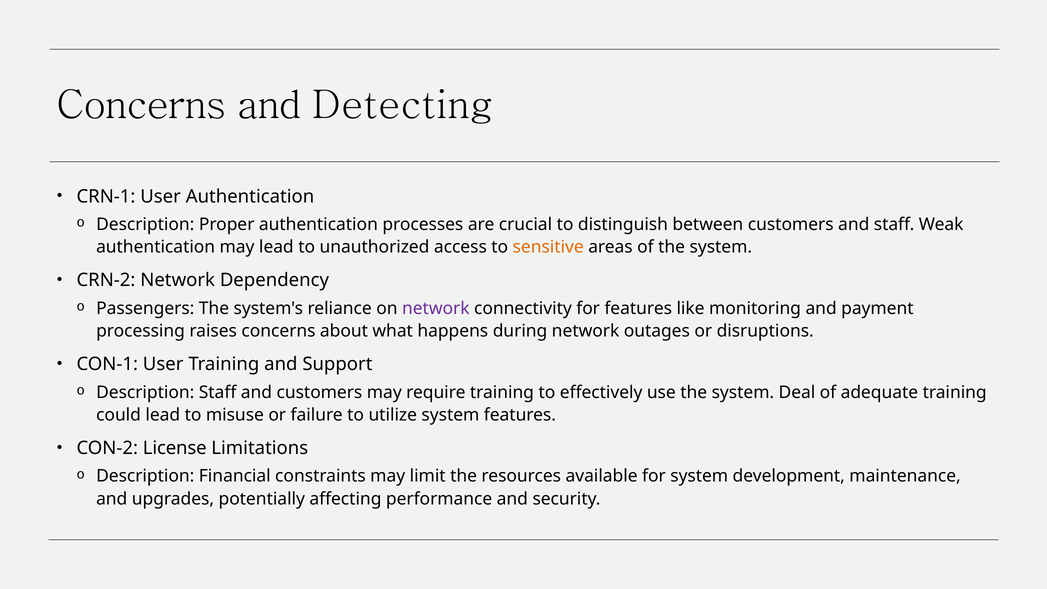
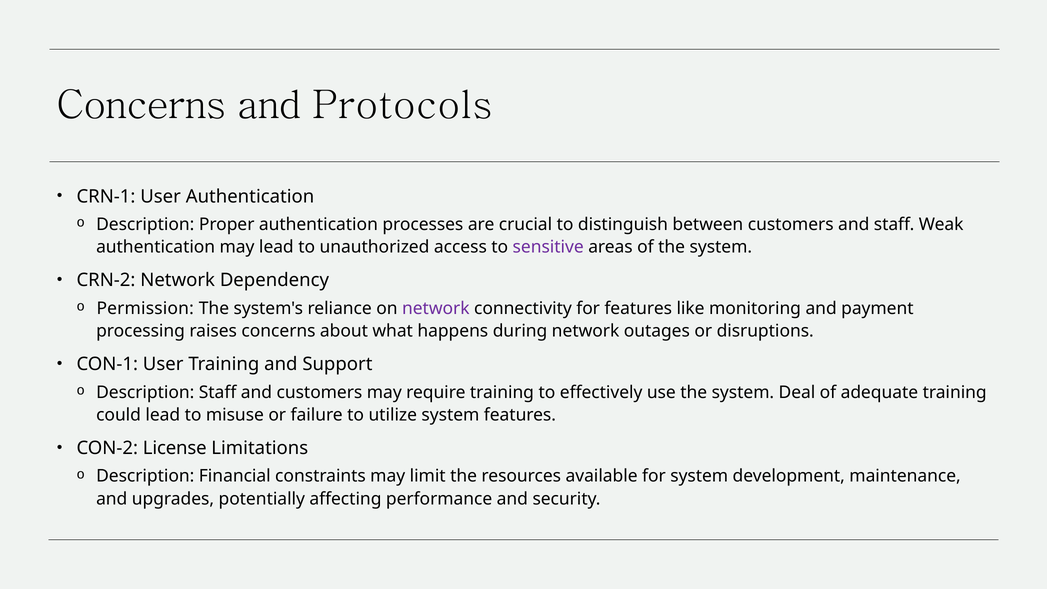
Detecting: Detecting -> Protocols (403, 105)
sensitive colour: orange -> purple (548, 247)
Passengers: Passengers -> Permission (145, 308)
